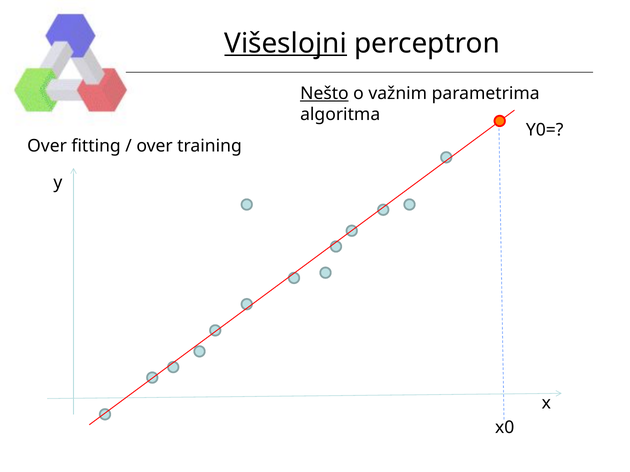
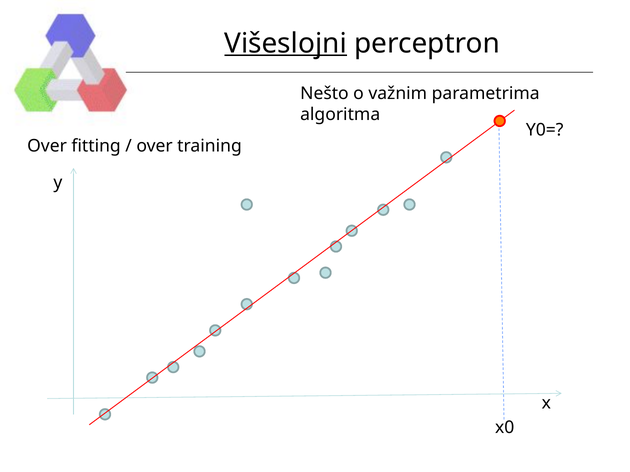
Nešto underline: present -> none (324, 94)
